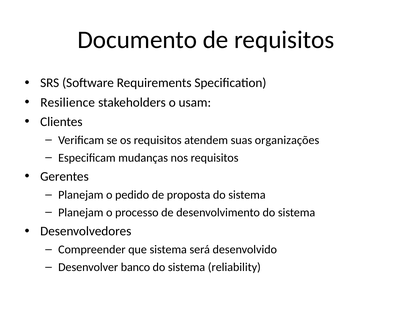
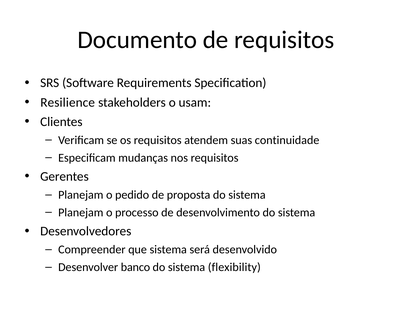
organizações: organizações -> continuidade (287, 140)
reliability: reliability -> flexibility (234, 267)
